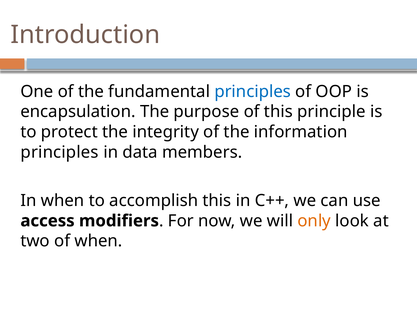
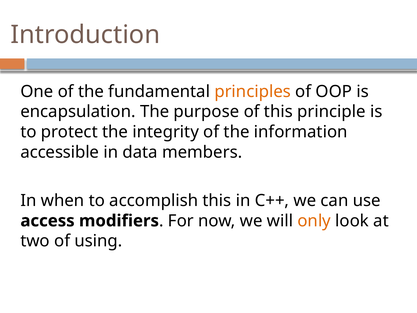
principles colour: blue -> orange (253, 92)
principles: principles -> accessible (60, 152)
of when: when -> using (98, 241)
